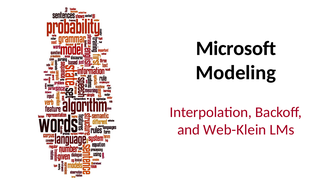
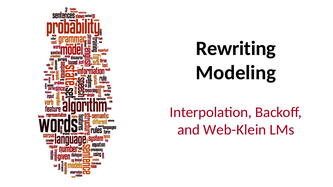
Microsoft: Microsoft -> Rewriting (236, 48)
